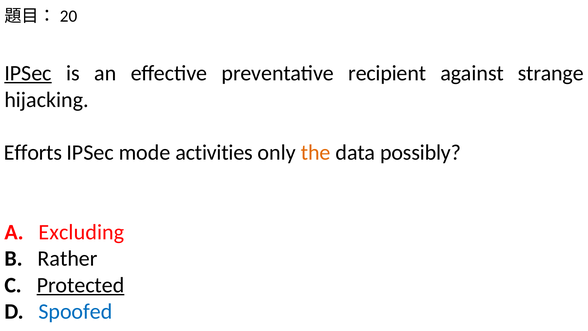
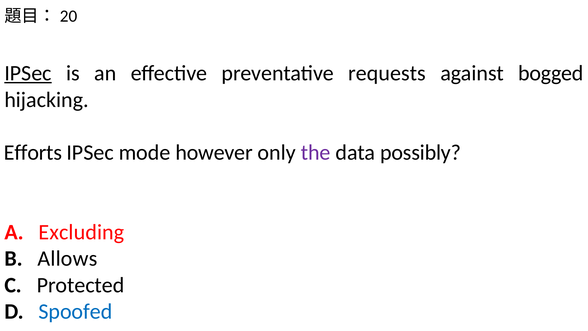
recipient: recipient -> requests (387, 73)
strange: strange -> bogged (551, 73)
activities: activities -> however (214, 153)
the colour: orange -> purple (316, 153)
Rather: Rather -> Allows (67, 258)
Protected underline: present -> none (81, 285)
